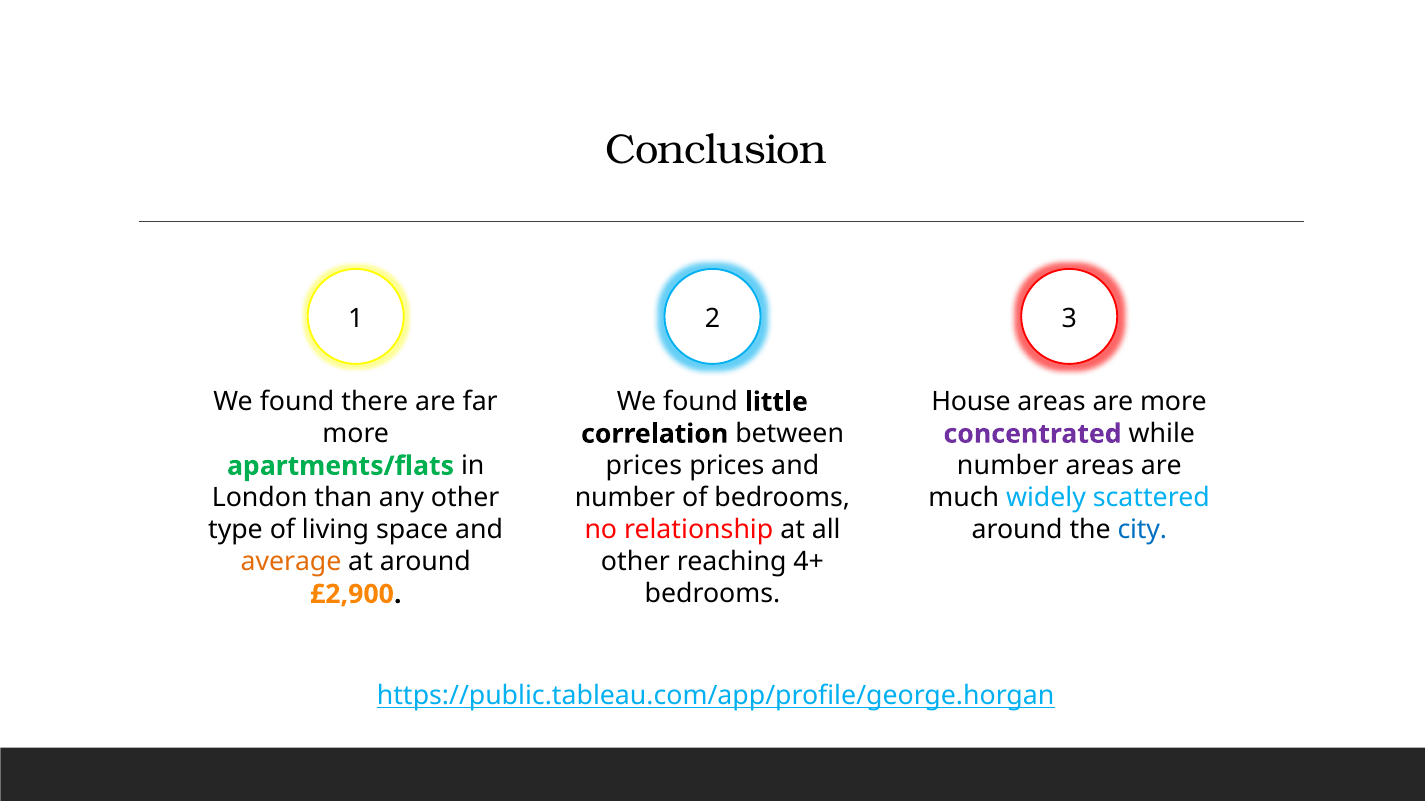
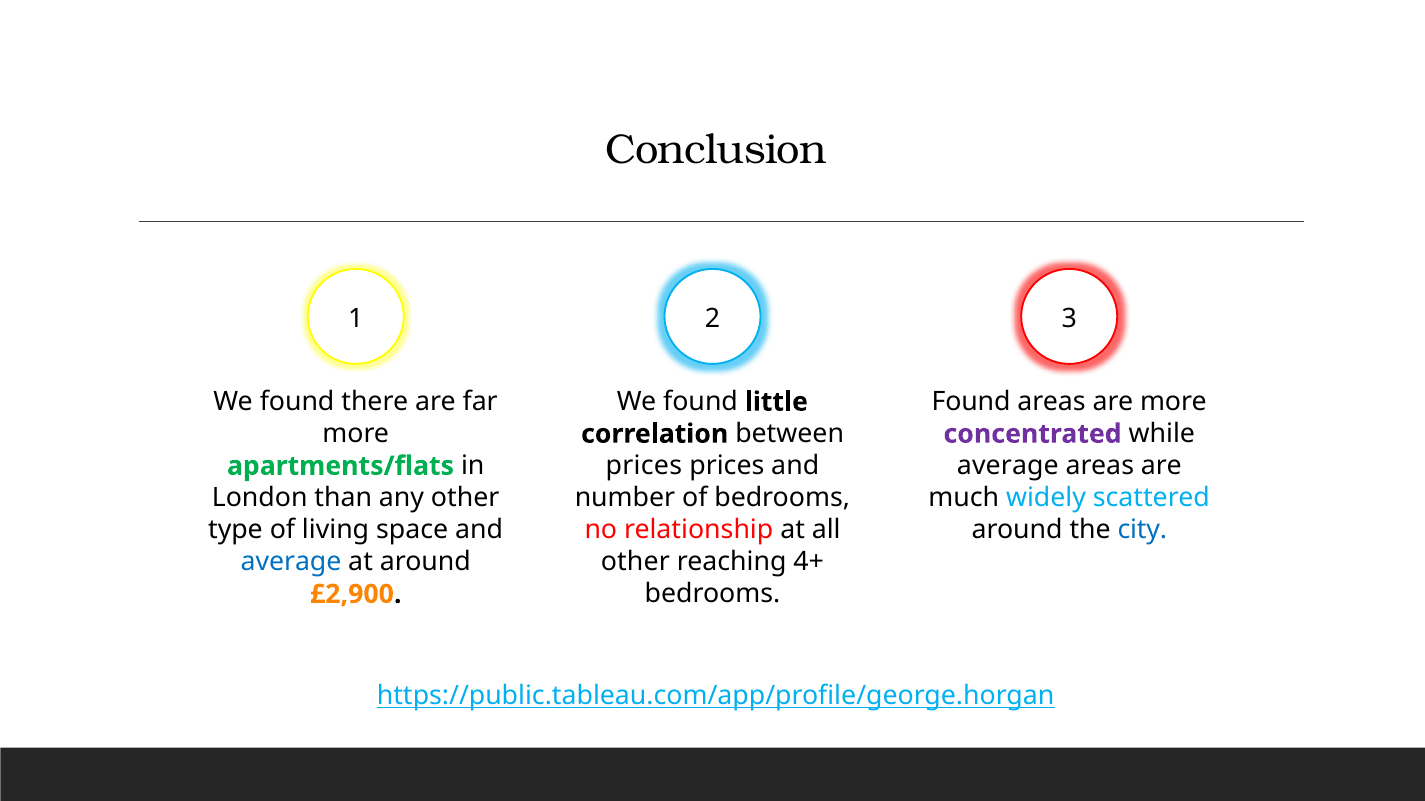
House: House -> Found (971, 402)
number: number -> average (1008, 466)
average colour: orange -> blue (291, 562)
